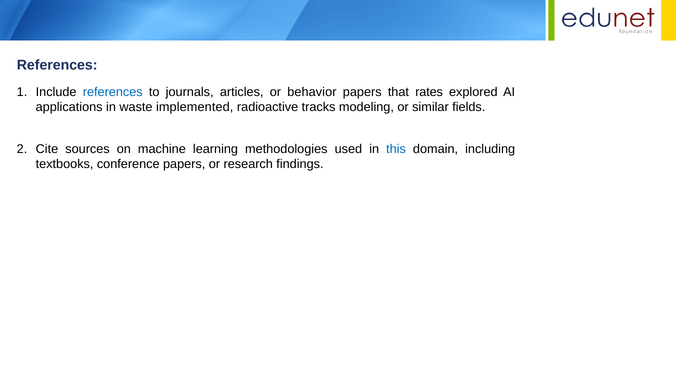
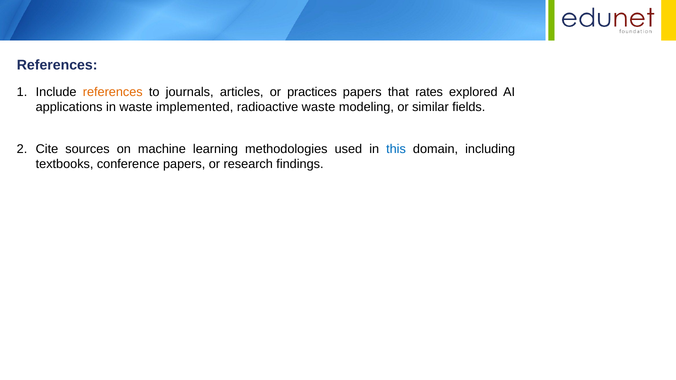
references colour: blue -> orange (113, 92)
behavior: behavior -> practices (312, 92)
radioactive tracks: tracks -> waste (319, 107)
